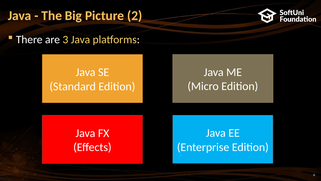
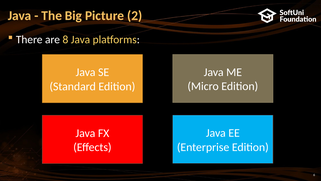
3: 3 -> 8 (65, 40)
